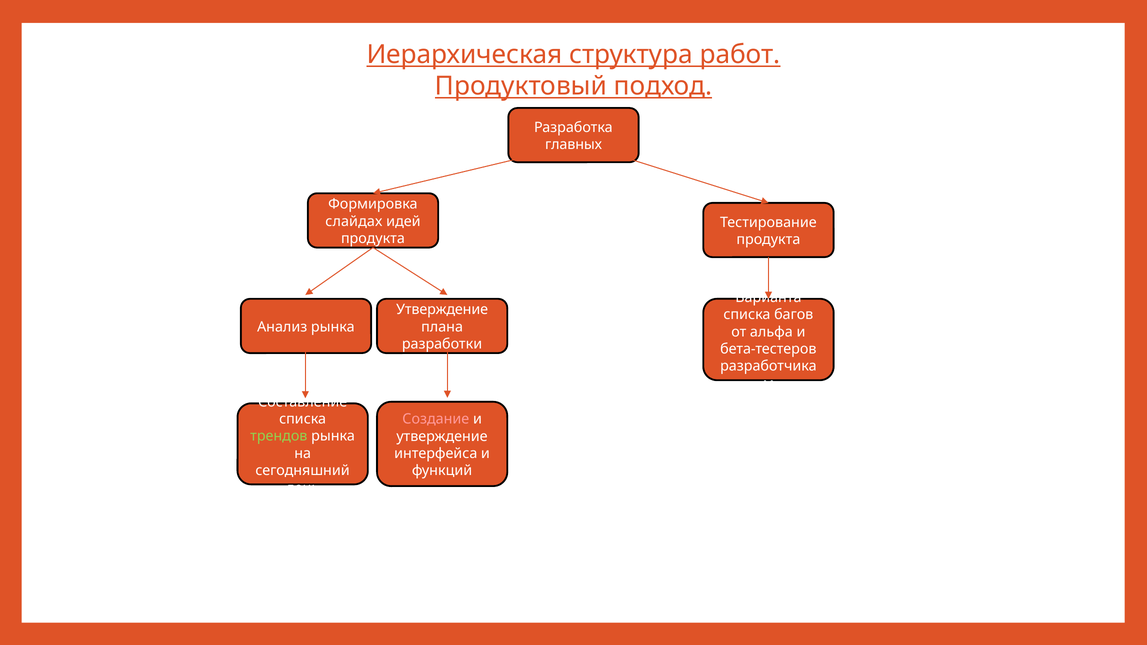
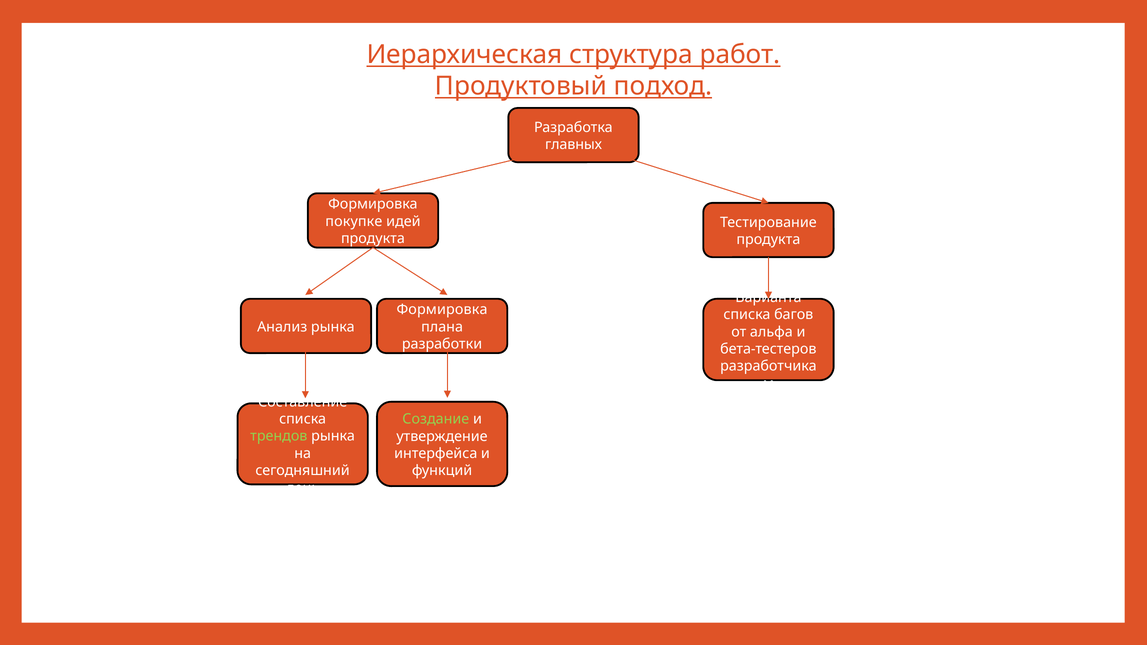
слайдах: слайдах -> покупке (354, 221)
Утверждение: Утверждение -> Формировка (442, 310)
Создание colour: pink -> light green (436, 419)
